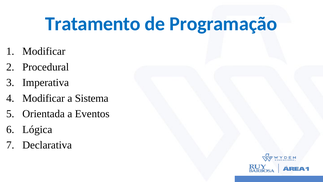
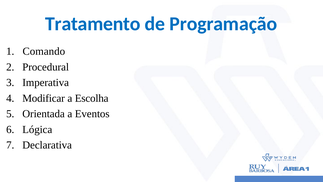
Modificar: Modificar -> Comando (44, 51)
Sistema: Sistema -> Escolha (92, 98)
